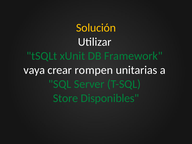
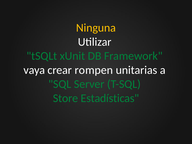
Solución: Solución -> Ninguna (96, 28)
Disponibles: Disponibles -> Estadísticas (110, 98)
